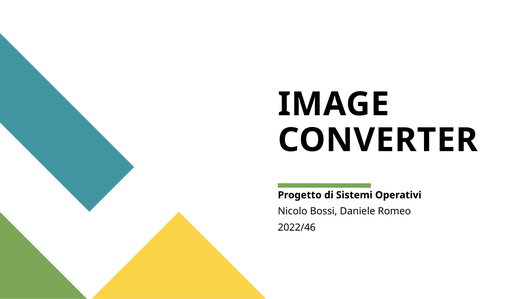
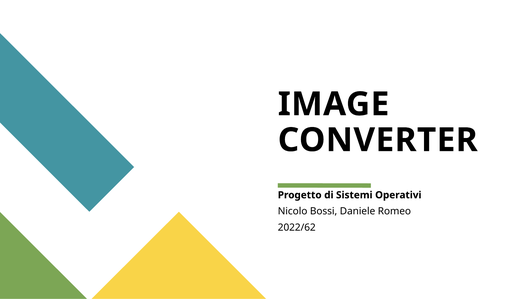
2022/46: 2022/46 -> 2022/62 (297, 228)
